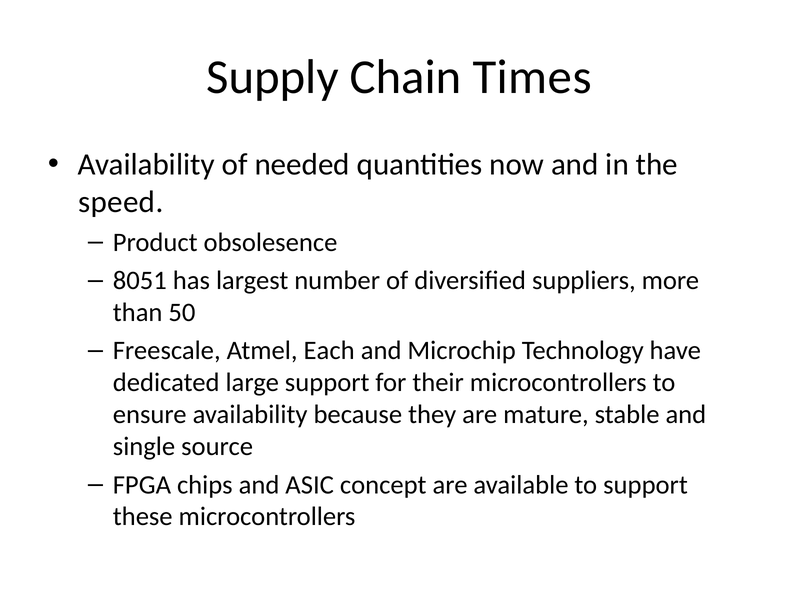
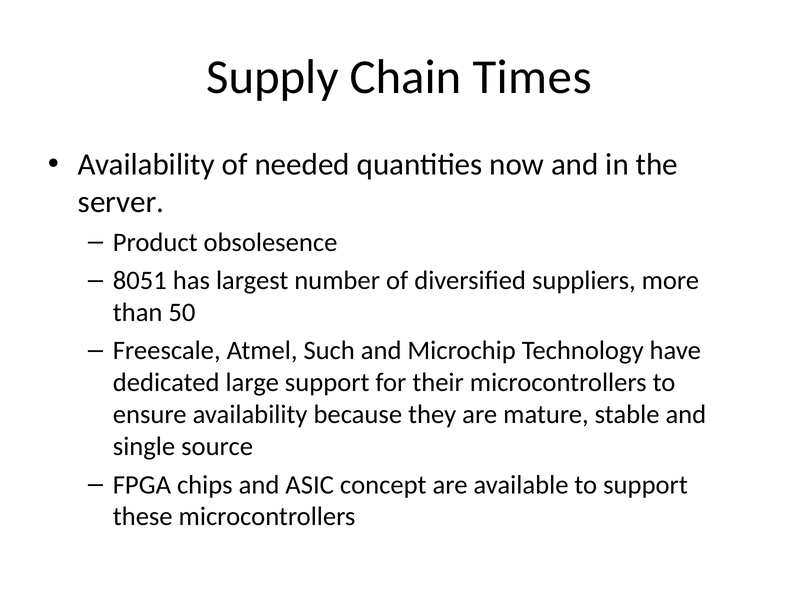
speed: speed -> server (121, 202)
Each: Each -> Such (329, 351)
